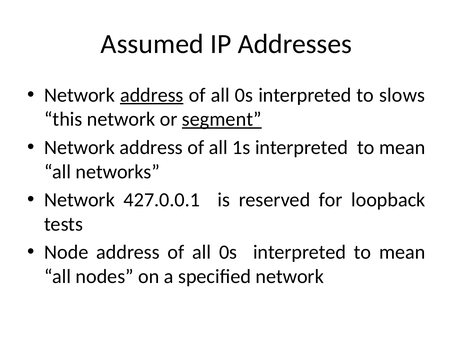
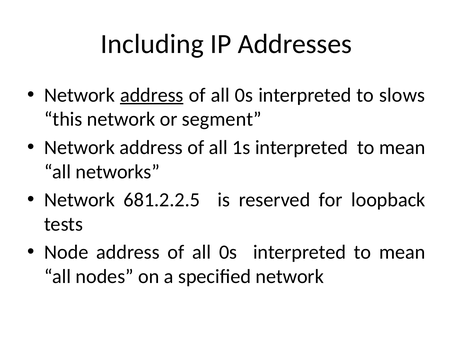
Assumed: Assumed -> Including (152, 44)
segment underline: present -> none (222, 119)
427.0.0.1: 427.0.0.1 -> 681.2.2.5 (162, 200)
